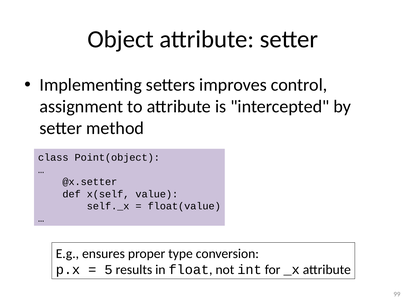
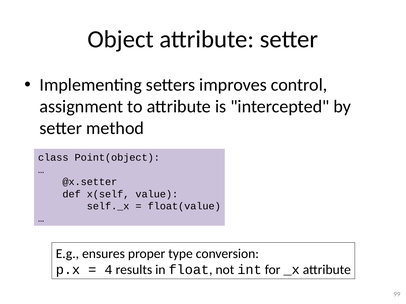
5: 5 -> 4 (109, 270)
